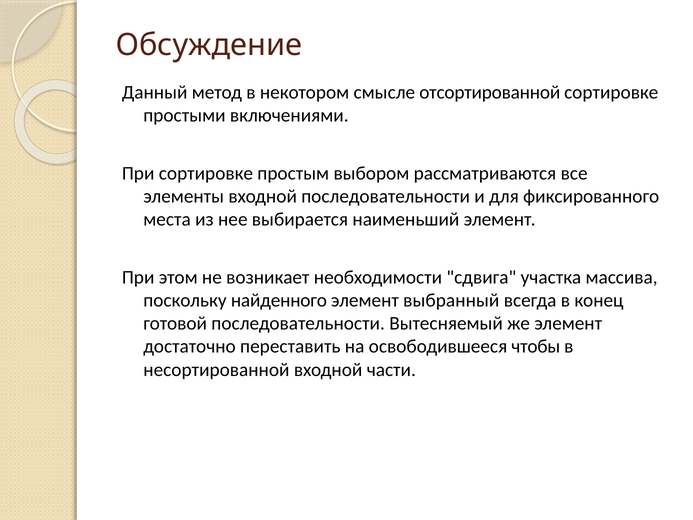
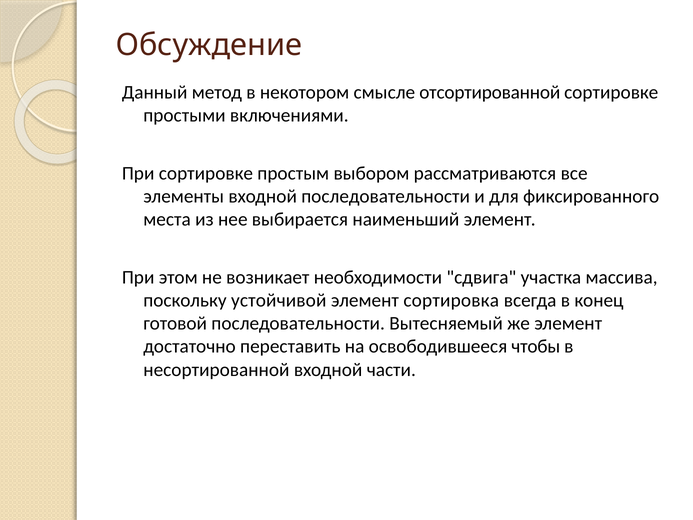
найденного: найденного -> устойчивой (279, 300)
выбранный: выбранный -> сортировка (451, 300)
